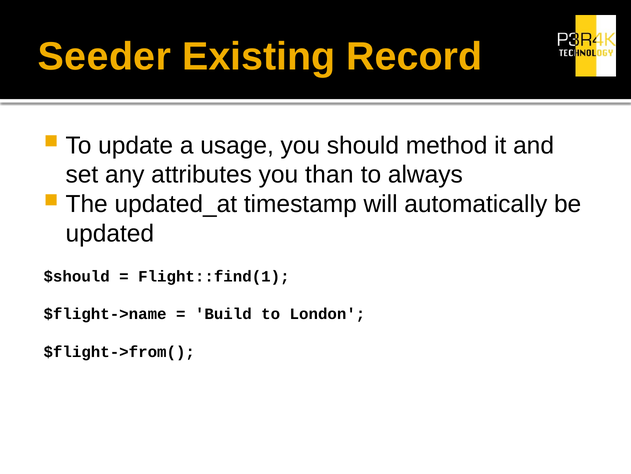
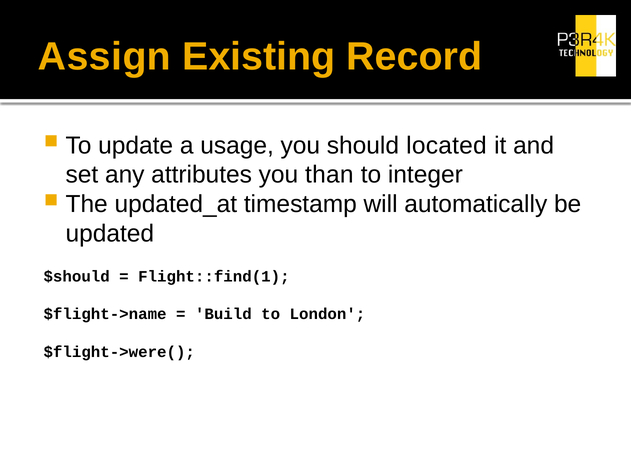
Seeder: Seeder -> Assign (104, 57)
method: method -> located (446, 145)
always: always -> integer (425, 175)
$flight->from(: $flight->from( -> $flight->were( (119, 352)
